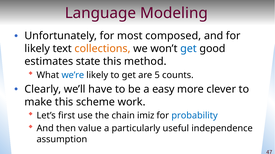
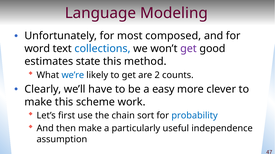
likely: likely -> word (37, 49)
collections colour: orange -> blue (103, 49)
get colour: blue -> purple (188, 49)
5: 5 -> 2 (157, 75)
imiz: imiz -> sort (146, 116)
then value: value -> make (90, 129)
